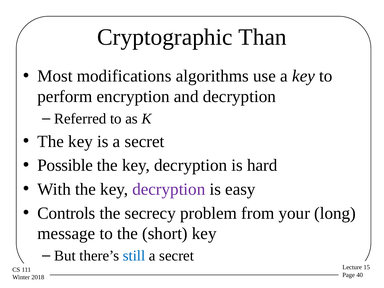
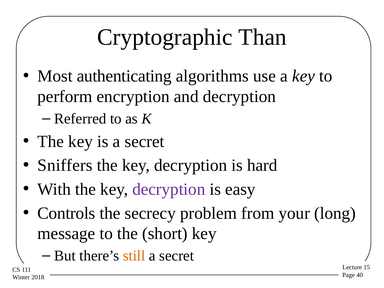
modifications: modifications -> authenticating (124, 76)
Possible: Possible -> Sniffers (65, 165)
still colour: blue -> orange (134, 256)
